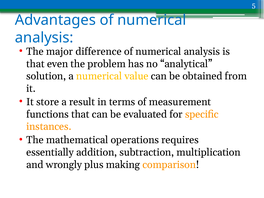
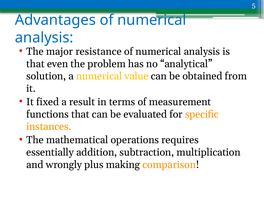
difference: difference -> resistance (99, 51)
store: store -> fixed (48, 102)
